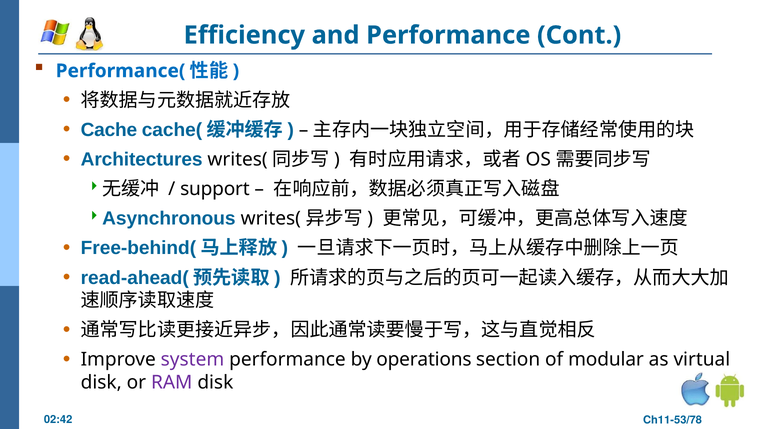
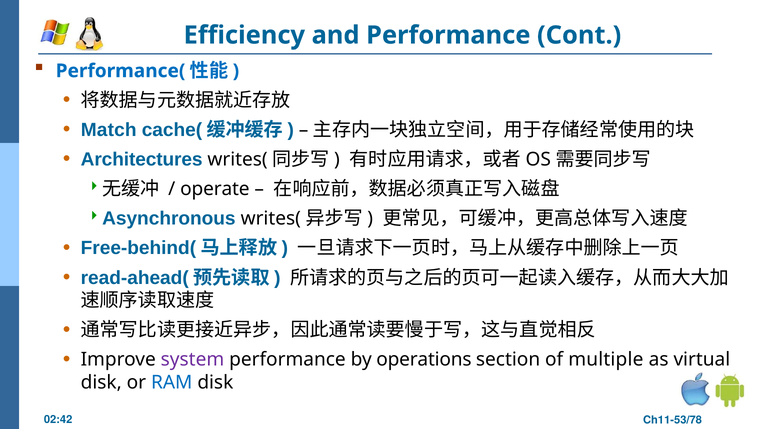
Cache: Cache -> Match (109, 130)
support: support -> operate (215, 189)
modular: modular -> multiple (606, 360)
RAM colour: purple -> blue (172, 383)
